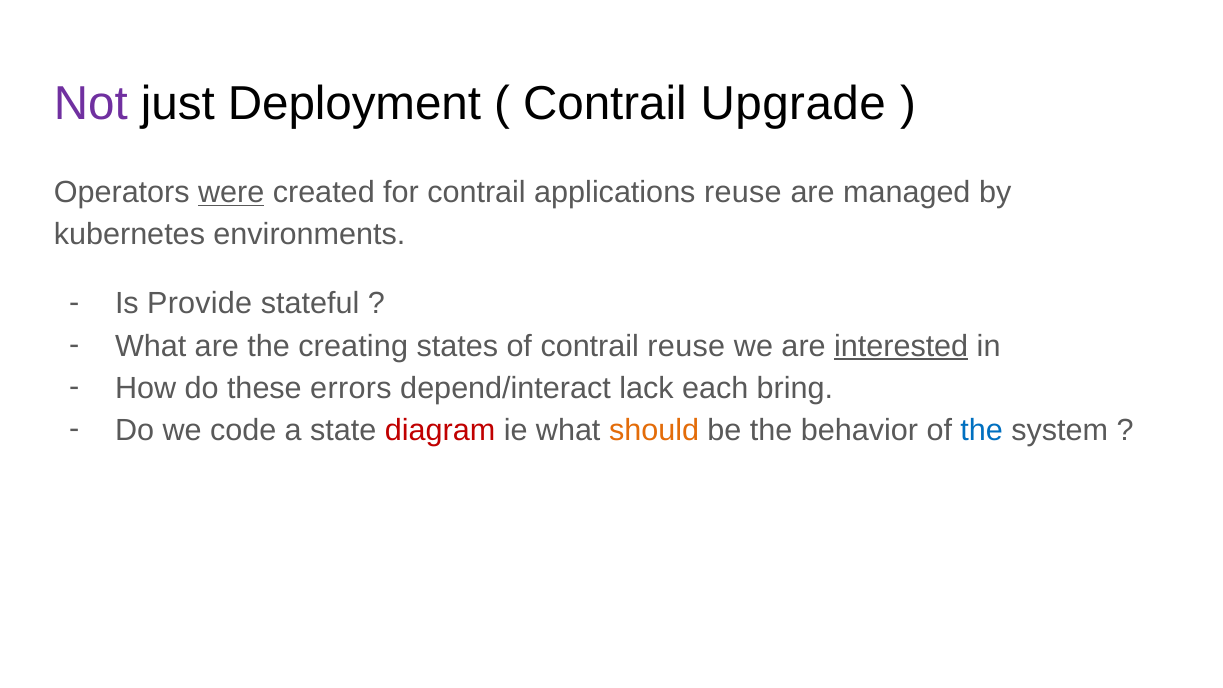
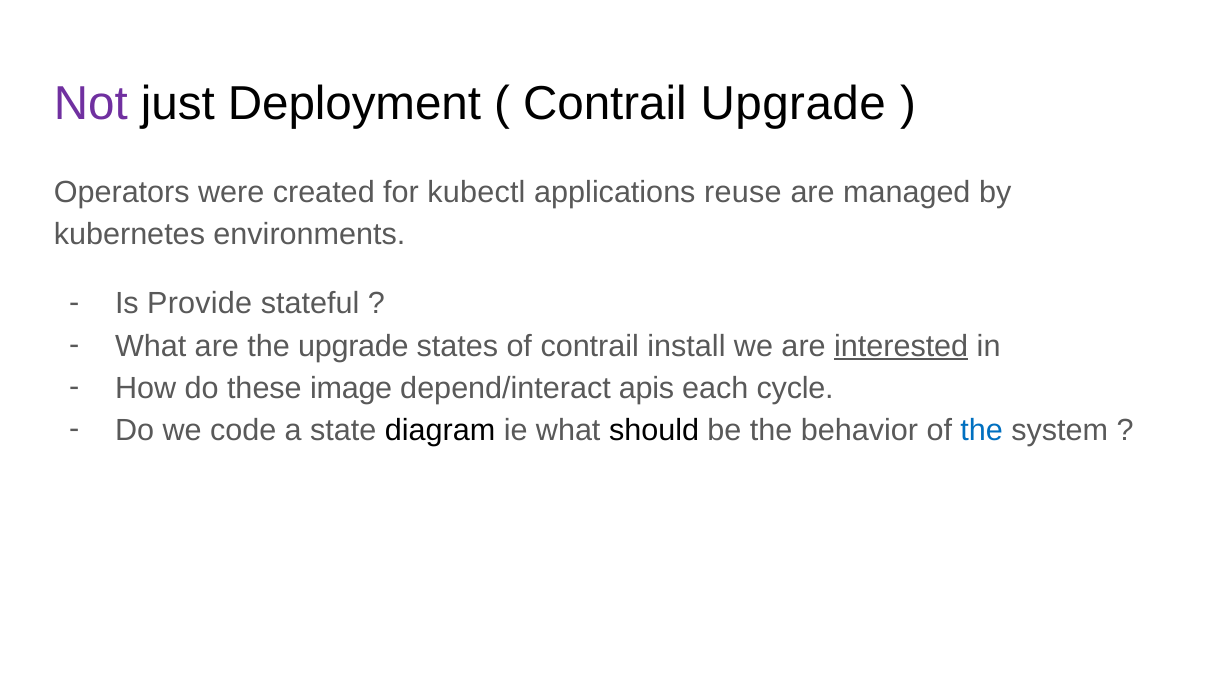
were underline: present -> none (231, 192)
for contrail: contrail -> kubectl (476, 192)
the creating: creating -> upgrade (353, 346)
contrail reuse: reuse -> install (686, 346)
errors: errors -> image (351, 388)
lack: lack -> apis (647, 388)
bring: bring -> cycle (795, 388)
diagram colour: red -> black (440, 430)
should colour: orange -> black (654, 430)
